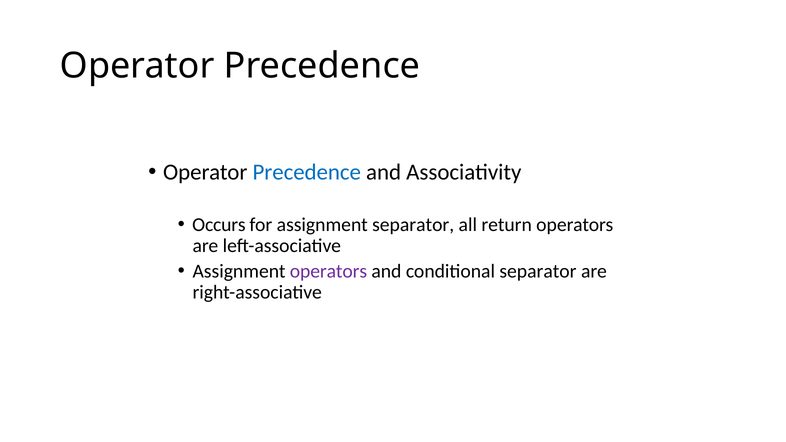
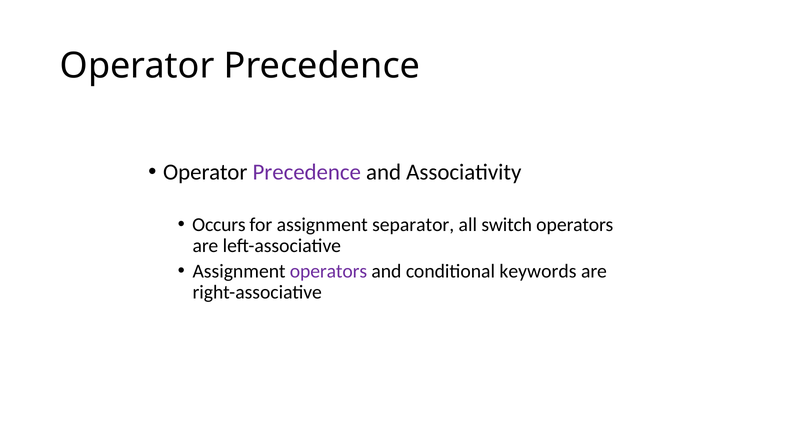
Precedence colour: blue -> purple (307, 172)
return: return -> switch (507, 225)
conditional separator: separator -> keywords (538, 271)
